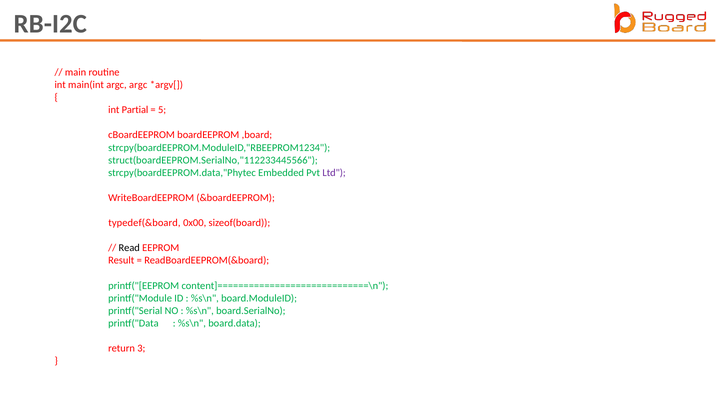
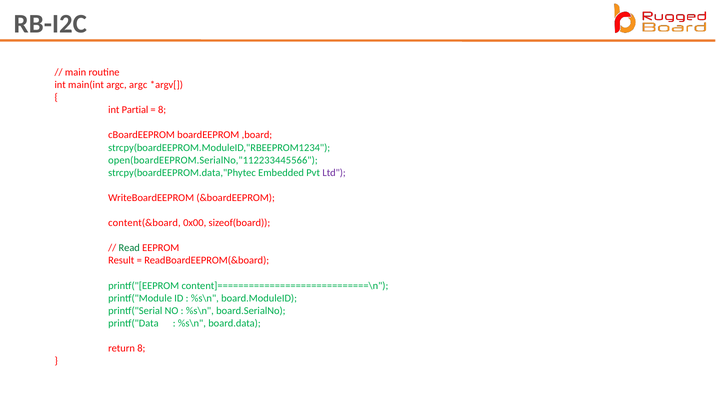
5: 5 -> 8 (162, 110)
struct(boardEEPROM.SerialNo,"112233445566: struct(boardEEPROM.SerialNo,"112233445566 -> open(boardEEPROM.SerialNo,"112233445566 (213, 160)
typedef(&board: typedef(&board -> content(&board (144, 223)
Read colour: black -> green (129, 248)
return 3: 3 -> 8 (141, 348)
